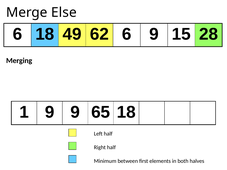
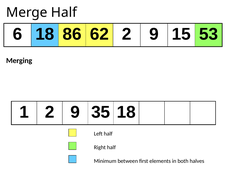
Merge Else: Else -> Half (64, 12)
49: 49 -> 86 (72, 34)
62 6: 6 -> 2 (127, 34)
28: 28 -> 53 (209, 34)
1 9: 9 -> 2 (50, 112)
65: 65 -> 35 (101, 112)
